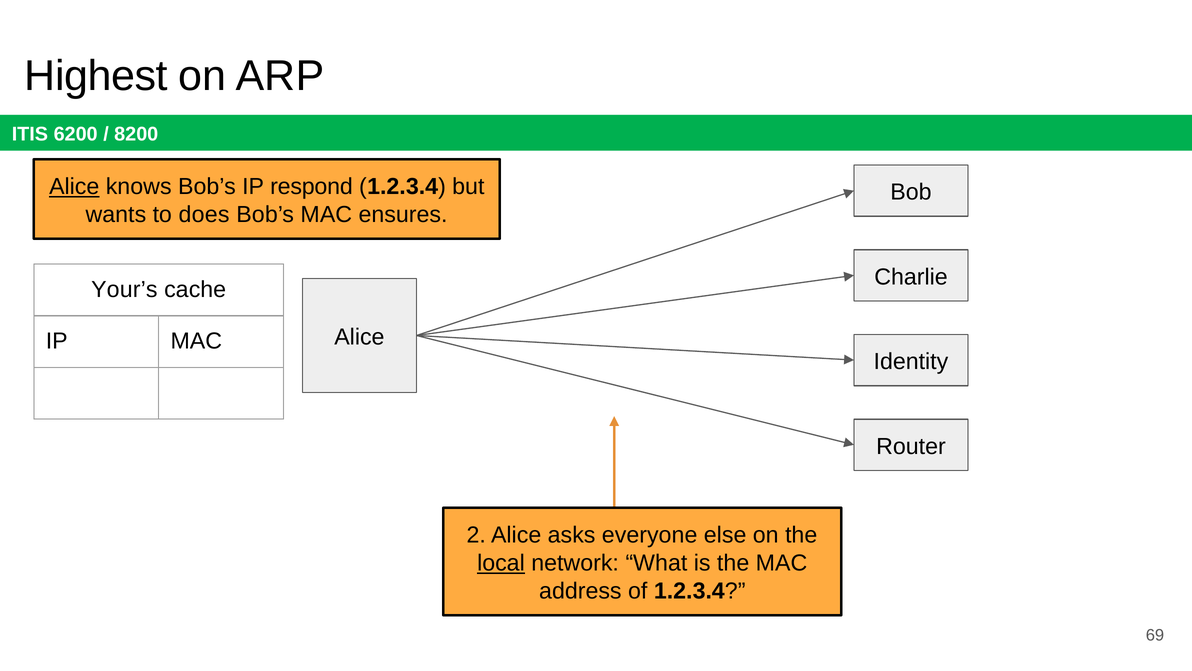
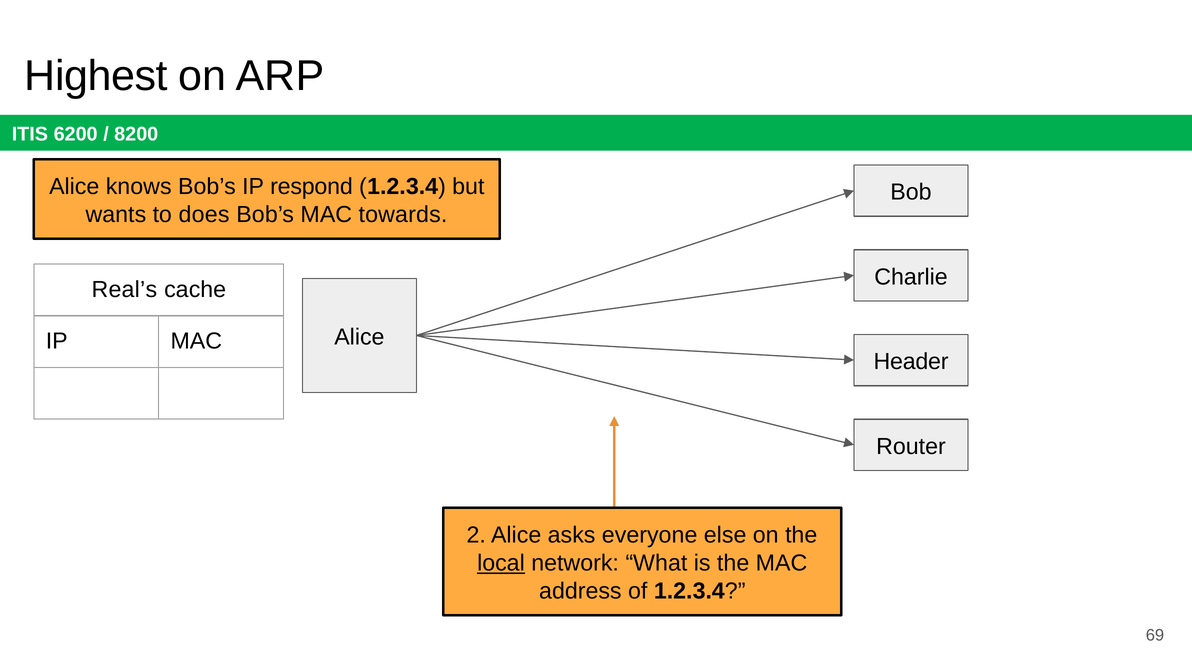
Alice underline: present -> none (74, 186)
ensures: ensures -> towards (403, 214)
Your’s: Your’s -> Real’s (124, 289)
Identity: Identity -> Header (911, 361)
